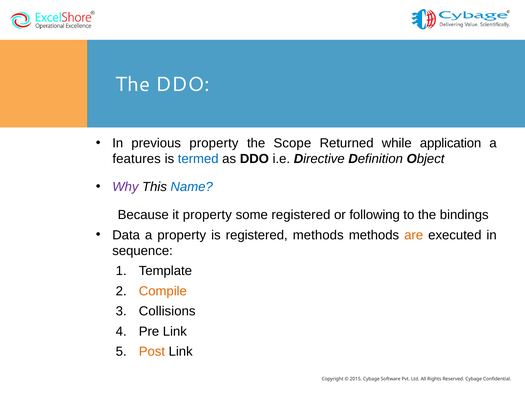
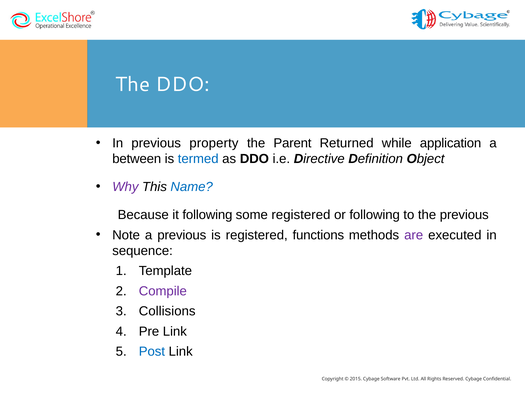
Scope: Scope -> Parent (292, 143)
features: features -> between (137, 159)
it property: property -> following (207, 215)
the bindings: bindings -> previous (464, 215)
Data: Data -> Note (126, 235)
a property: property -> previous (182, 235)
registered methods: methods -> functions (318, 235)
are colour: orange -> purple (414, 235)
Compile colour: orange -> purple (163, 291)
Post colour: orange -> blue (152, 351)
